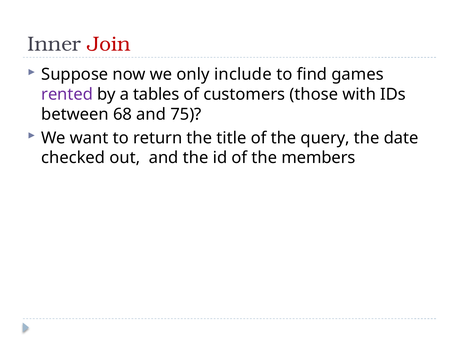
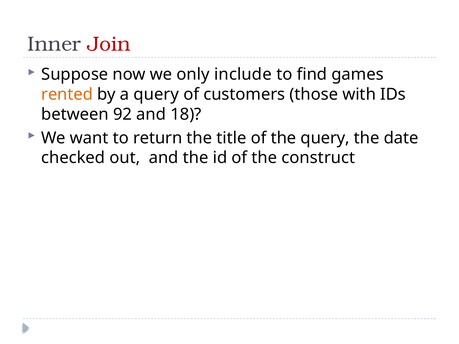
rented colour: purple -> orange (67, 94)
a tables: tables -> query (156, 94)
68: 68 -> 92 (123, 114)
75: 75 -> 18 (186, 114)
members: members -> construct (318, 158)
